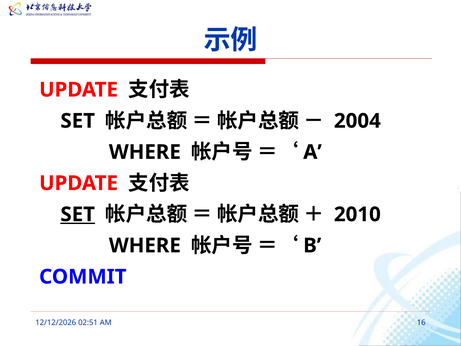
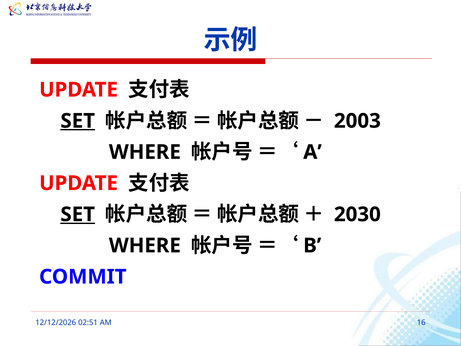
SET underline: none -> present (78, 121)
2004: 2004 -> 2003 (357, 121)
2010: 2010 -> 2030 (357, 214)
